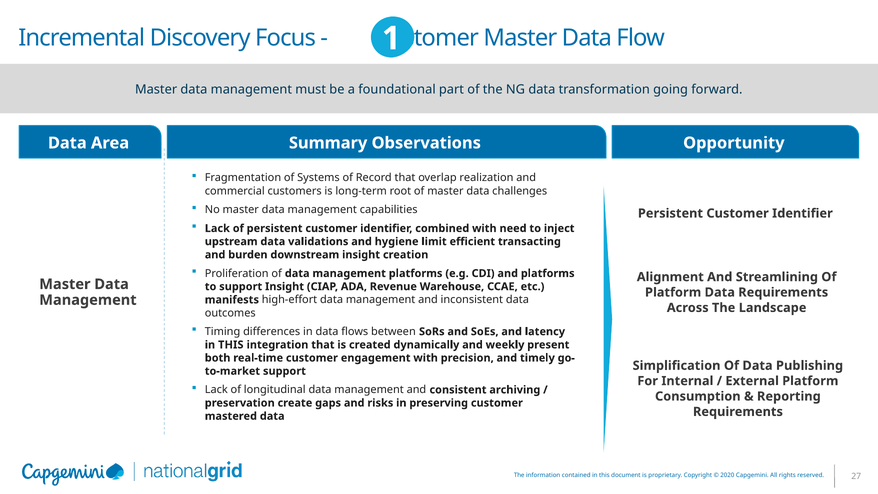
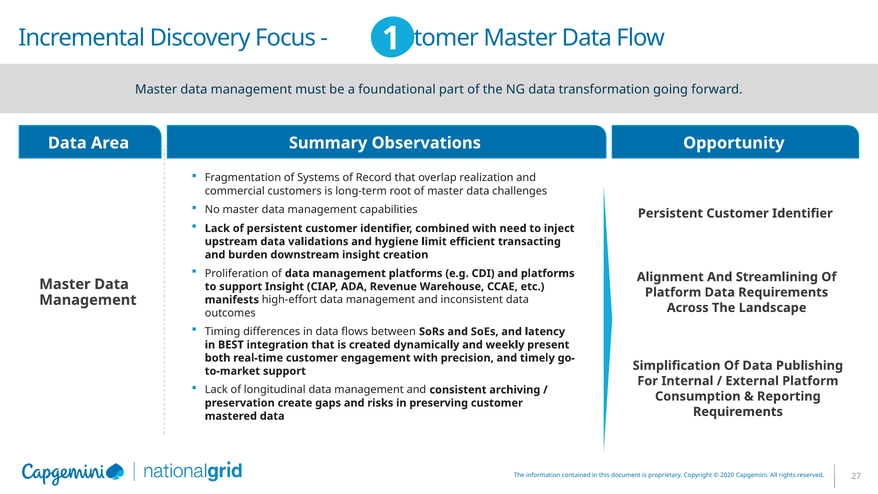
THIS: THIS -> BEST (231, 345)
